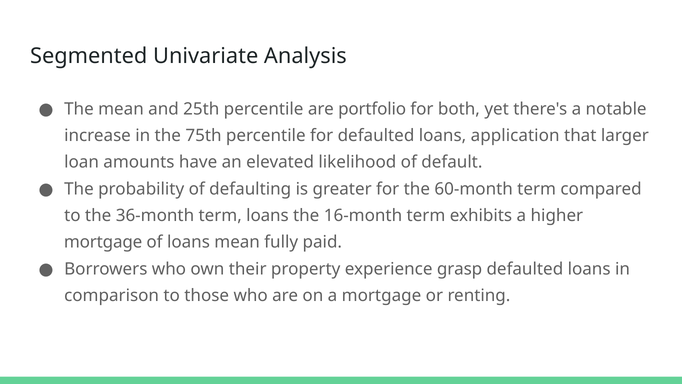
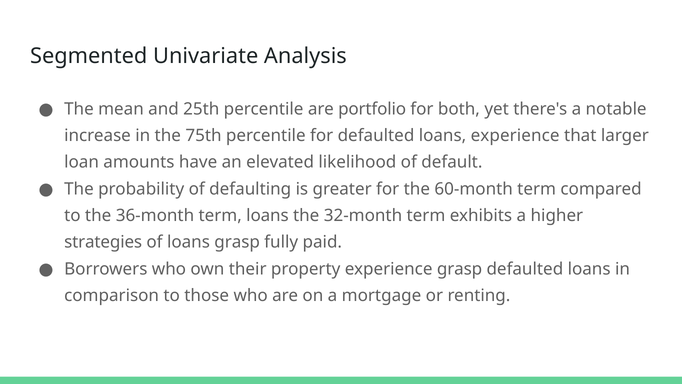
loans application: application -> experience (515, 135)
16-month: 16-month -> 32-month (363, 215)
mortgage: mortgage -> strategies (103, 242)
loans mean: mean -> grasp (237, 242)
